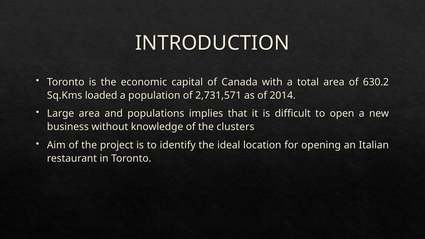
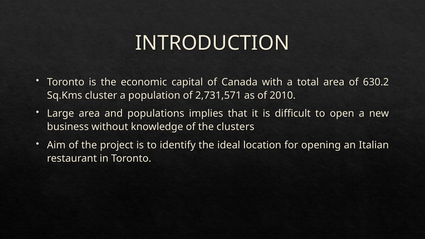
loaded: loaded -> cluster (101, 95)
2014: 2014 -> 2010 (283, 95)
